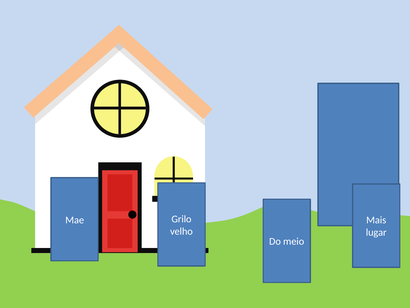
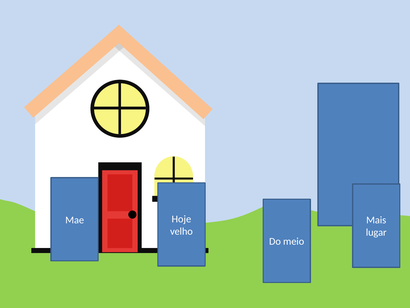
Grilo: Grilo -> Hoje (181, 219)
